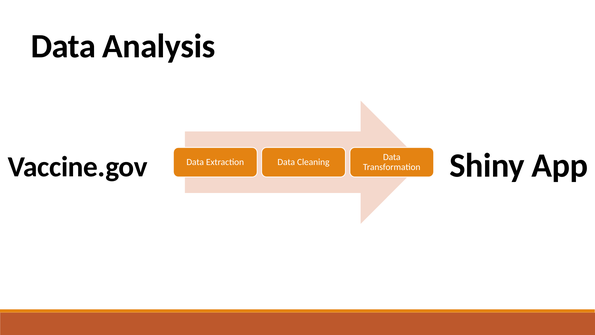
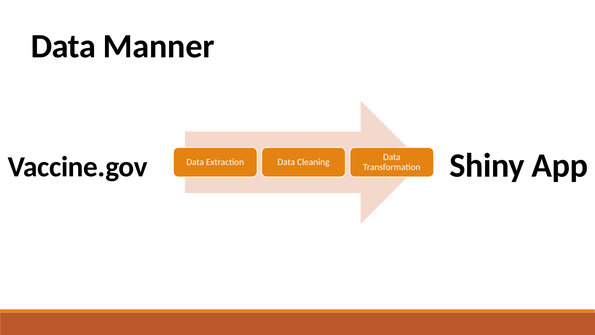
Analysis: Analysis -> Manner (159, 46)
